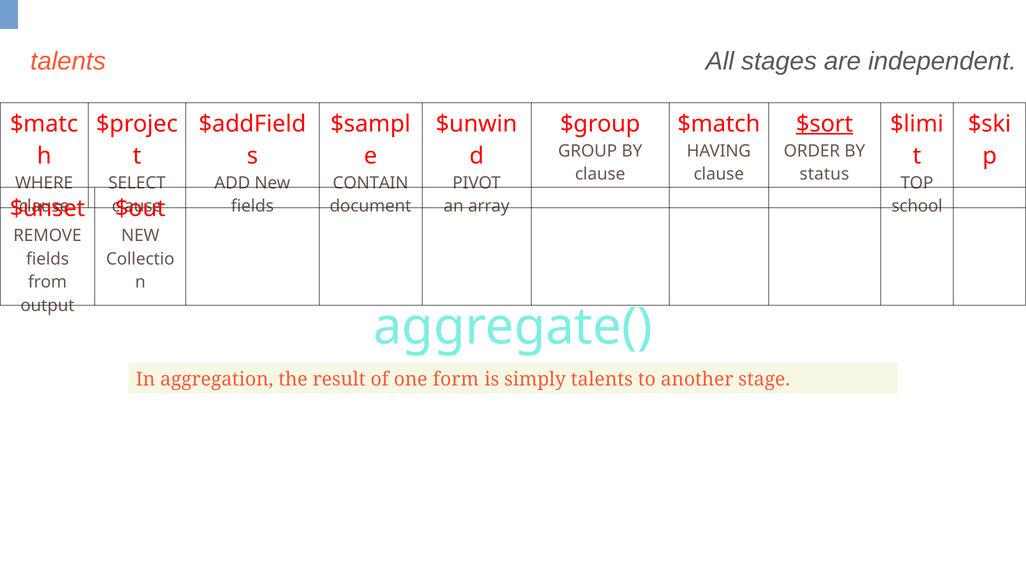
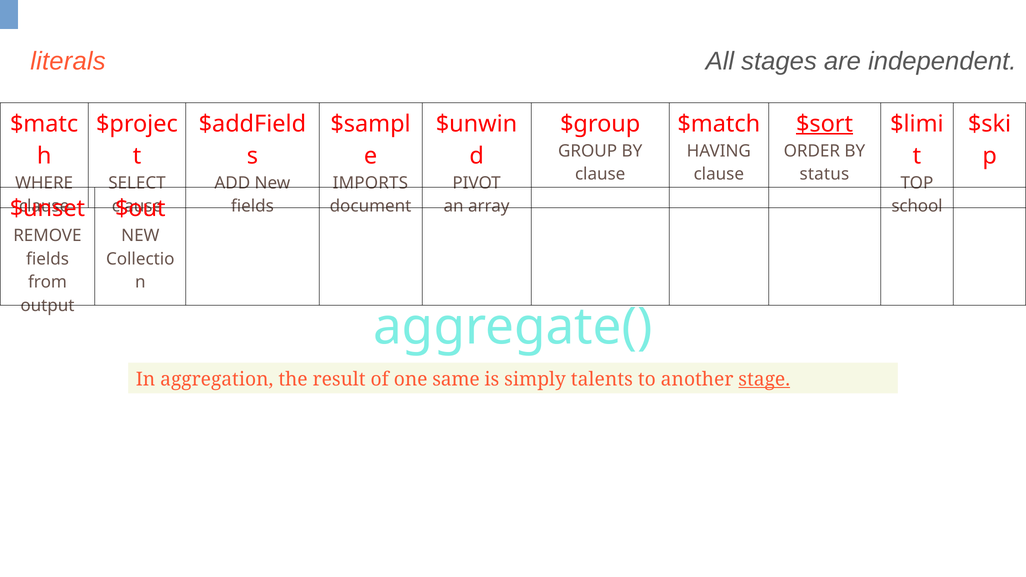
talents: talents -> literals (68, 62)
CONTAIN: CONTAIN -> IMPORTS (370, 183)
form: form -> same (456, 379)
stage underline: none -> present (764, 379)
